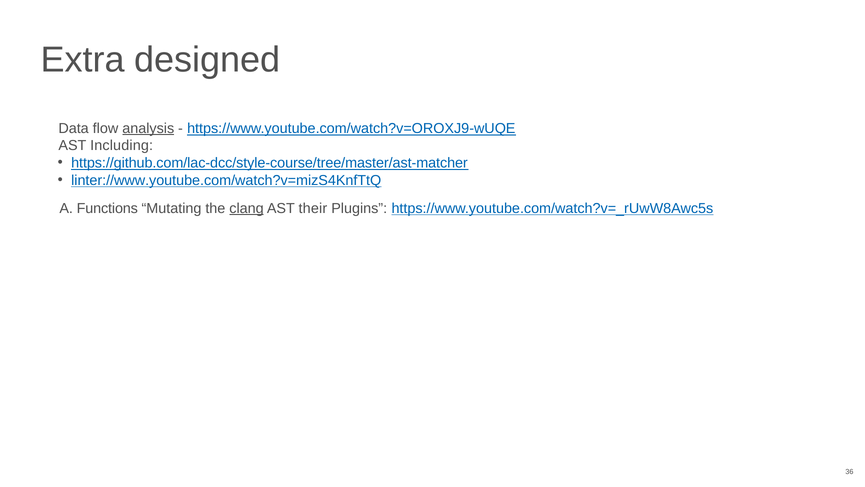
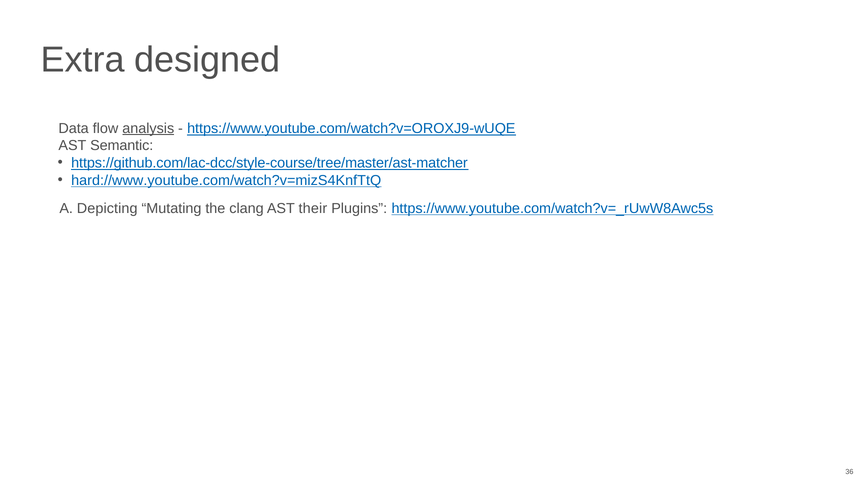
Including: Including -> Semantic (122, 146)
linter://www.youtube.com/watch?v=mizS4KnfTtQ: linter://www.youtube.com/watch?v=mizS4KnfTtQ -> hard://www.youtube.com/watch?v=mizS4KnfTtQ (226, 180)
Functions: Functions -> Depicting (107, 208)
clang underline: present -> none (247, 208)
